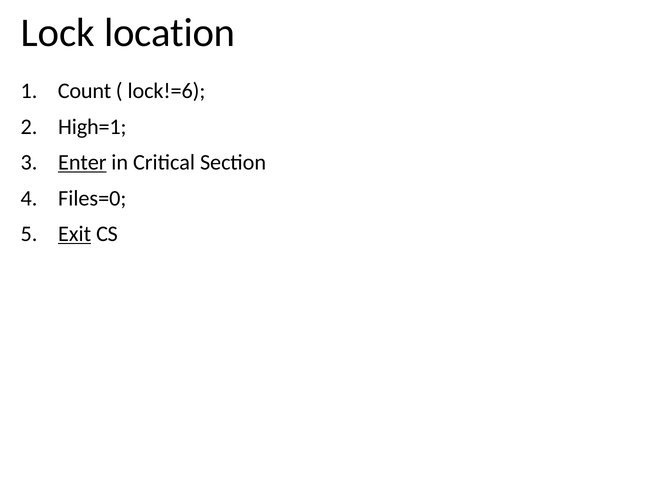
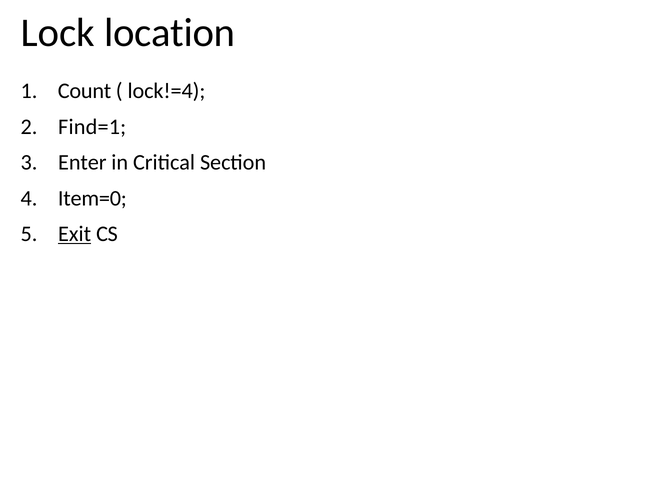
lock!=6: lock!=6 -> lock!=4 (166, 91)
High=1: High=1 -> Find=1 (92, 127)
Enter underline: present -> none (82, 163)
Files=0: Files=0 -> Item=0 (92, 198)
